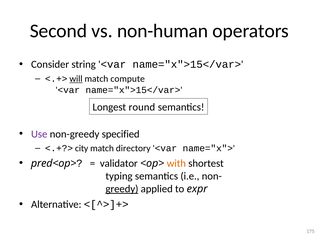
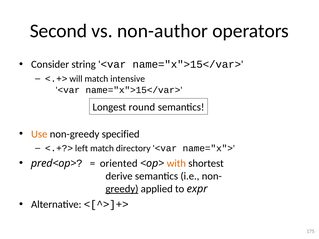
non-human: non-human -> non-author (163, 31)
will underline: present -> none (76, 79)
compute: compute -> intensive (128, 79)
Use colour: purple -> orange (39, 134)
city: city -> left (82, 149)
validator: validator -> oriented (119, 163)
typing: typing -> derive (119, 176)
